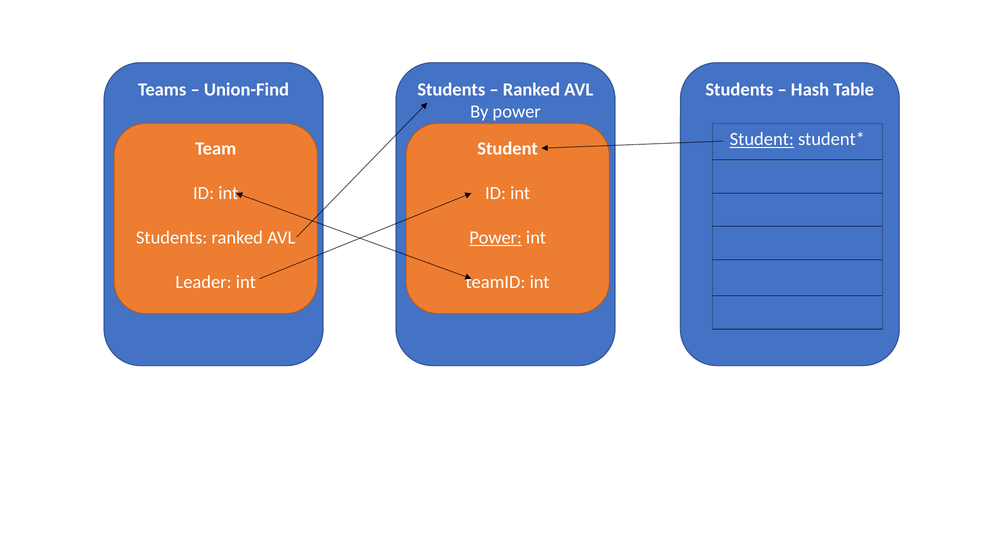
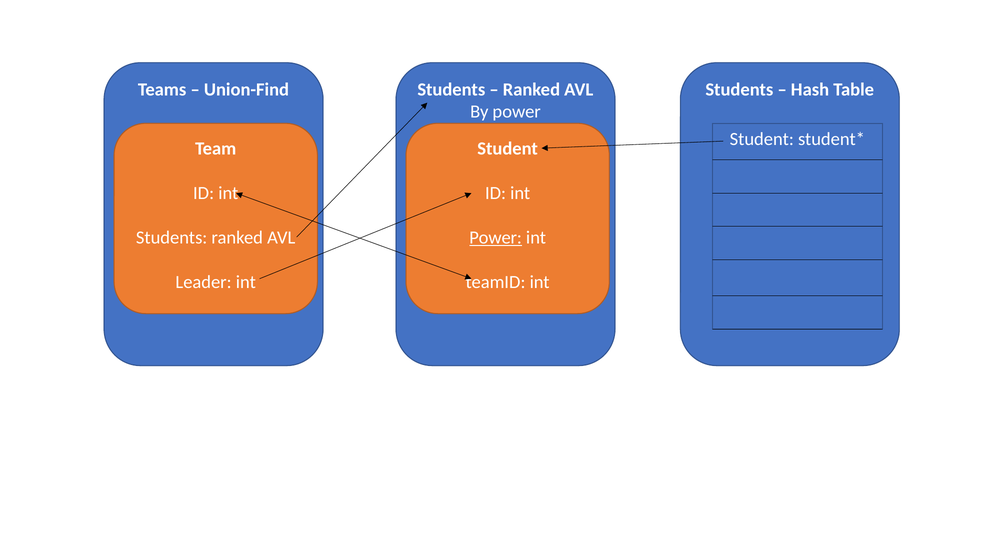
Student underline: present -> none (762, 139)
